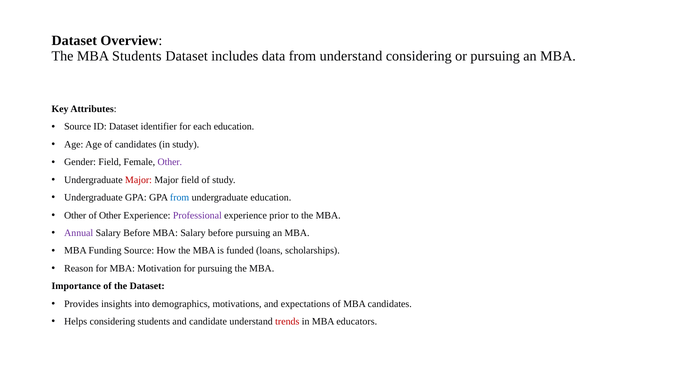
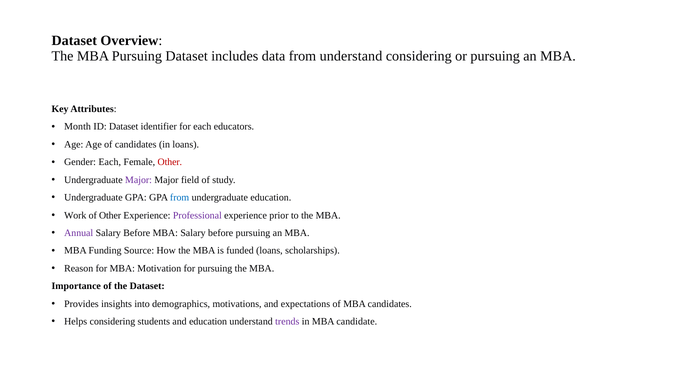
MBA Students: Students -> Pursuing (137, 56)
Source: Source -> Month (78, 127)
each education: education -> educators (234, 127)
in study: study -> loans (186, 144)
Gender Field: Field -> Each (110, 162)
Other colour: purple -> red (170, 162)
Major colour: red -> purple (139, 180)
Other: Other -> Work (75, 215)
and candidate: candidate -> education (208, 322)
trends colour: red -> purple (287, 322)
educators: educators -> candidate (357, 322)
